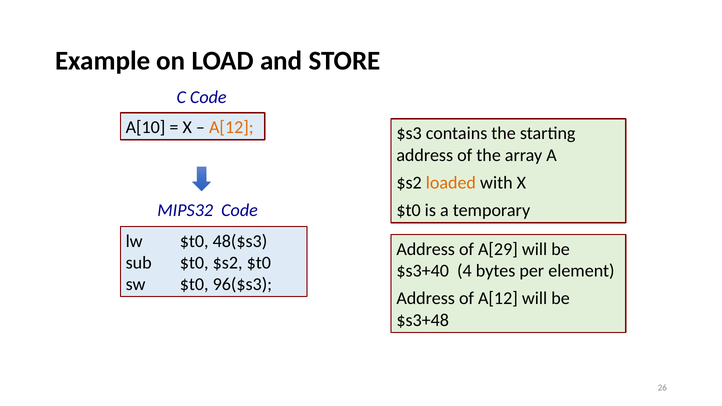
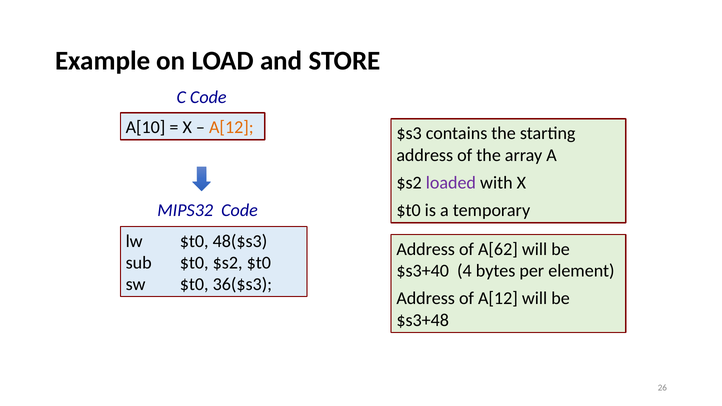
loaded colour: orange -> purple (451, 183)
A[29: A[29 -> A[62 (498, 249)
96($s3: 96($s3 -> 36($s3 (242, 284)
